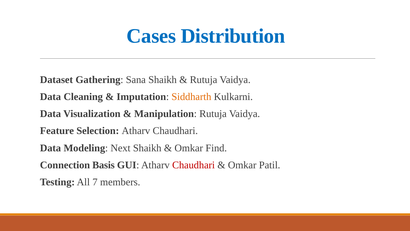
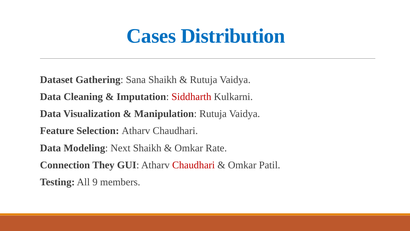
Siddharth colour: orange -> red (191, 97)
Find: Find -> Rate (216, 148)
Basis: Basis -> They (103, 165)
7: 7 -> 9 (95, 182)
